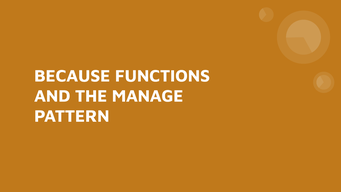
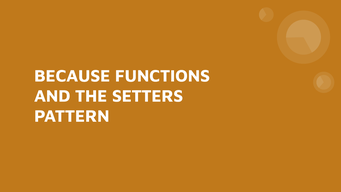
MANAGE: MANAGE -> SETTERS (148, 96)
